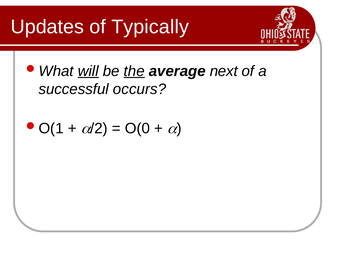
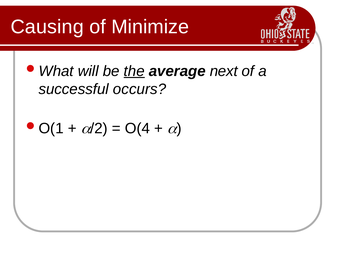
Updates: Updates -> Causing (47, 27)
Typically: Typically -> Minimize (150, 27)
will underline: present -> none (88, 71)
O(0: O(0 -> O(4 (137, 128)
